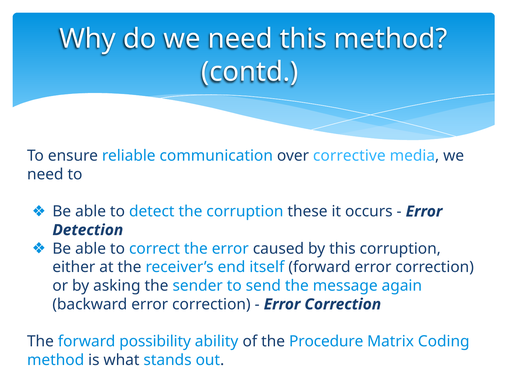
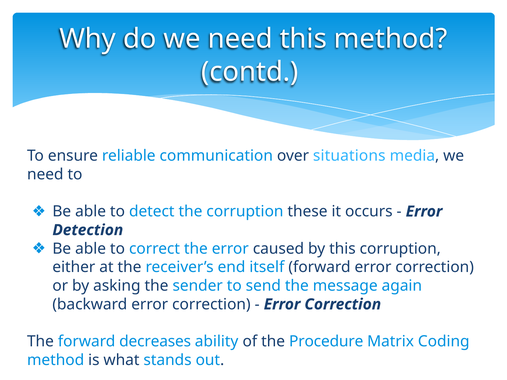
corrective: corrective -> situations (349, 156)
possibility: possibility -> decreases (155, 342)
